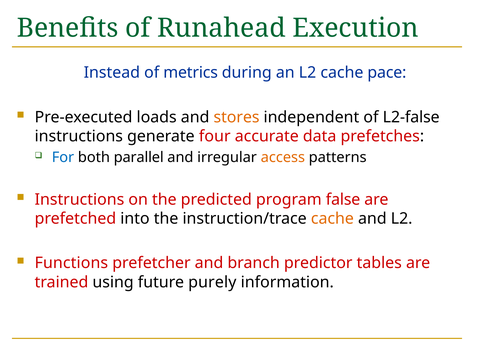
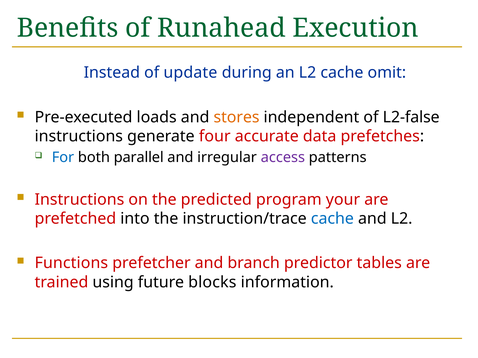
metrics: metrics -> update (190, 73)
pace: pace -> omit (387, 73)
access colour: orange -> purple (283, 158)
false: false -> your (343, 200)
cache colour: orange -> blue (332, 219)
purely: purely -> blocks (212, 283)
